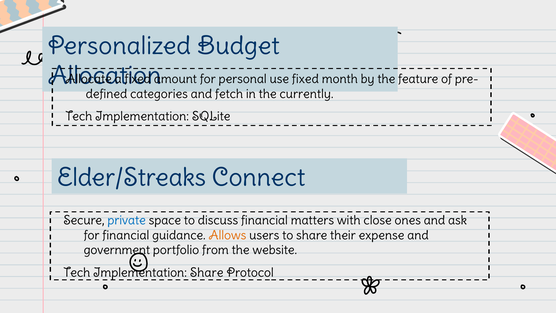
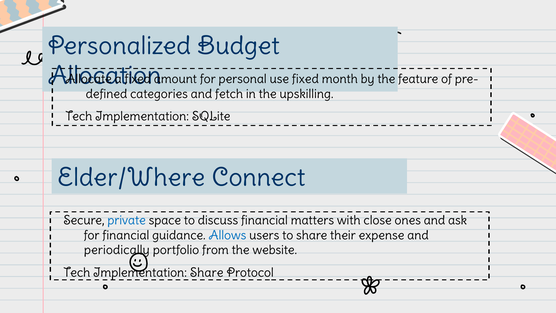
currently: currently -> upskilling (307, 94)
Elder/Streaks: Elder/Streaks -> Elder/Where (131, 178)
Allows colour: orange -> blue (227, 235)
government: government -> periodically (117, 250)
